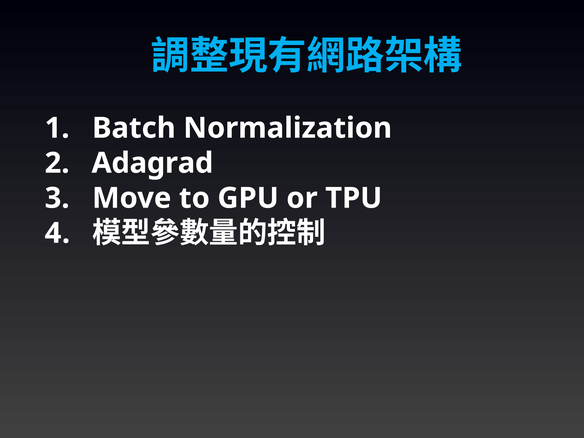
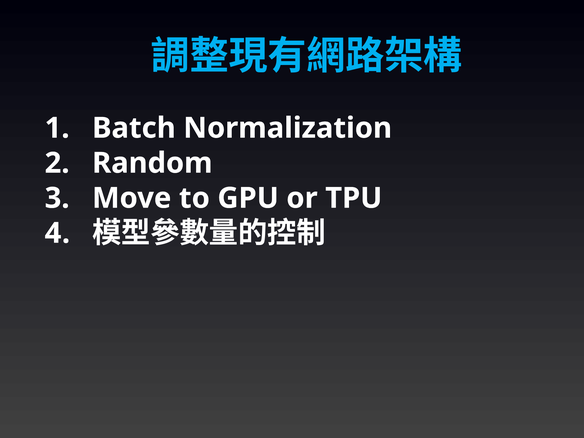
Adagrad: Adagrad -> Random (152, 163)
